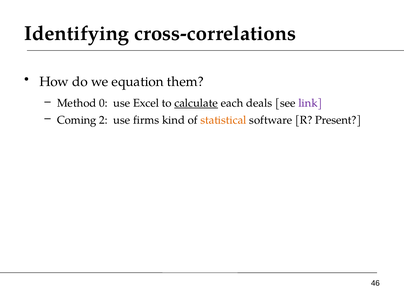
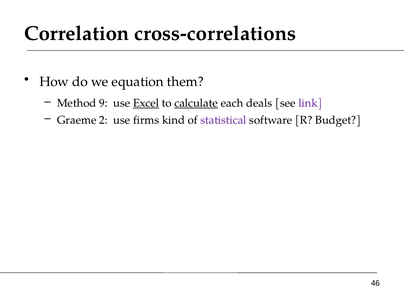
Identifying: Identifying -> Correlation (77, 33)
0: 0 -> 9 (103, 103)
Excel underline: none -> present (146, 103)
Coming: Coming -> Graeme (77, 120)
statistical colour: orange -> purple (223, 120)
Present: Present -> Budget (338, 120)
